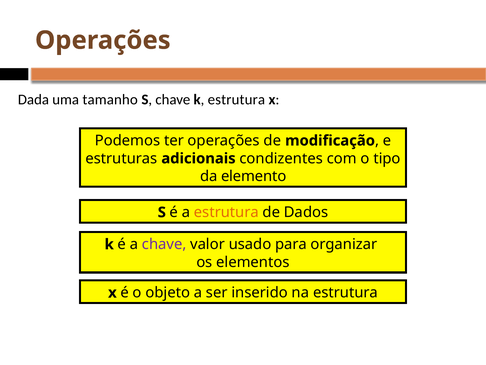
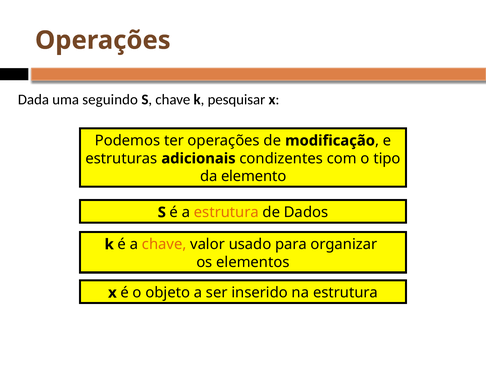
tamanho: tamanho -> seguindo (110, 99)
k estrutura: estrutura -> pesquisar (236, 99)
chave colour: purple -> orange (164, 244)
